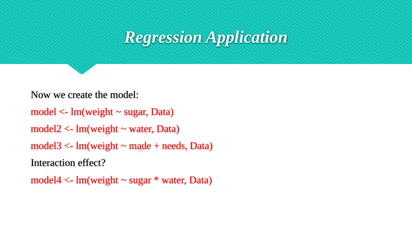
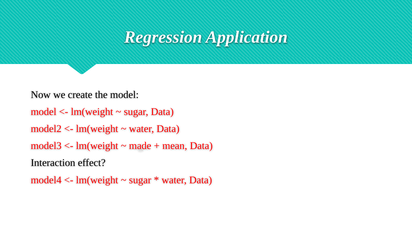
needs: needs -> mean (175, 146)
